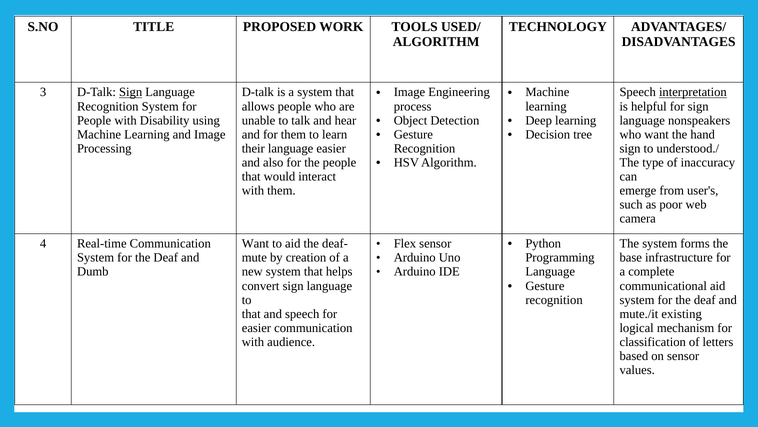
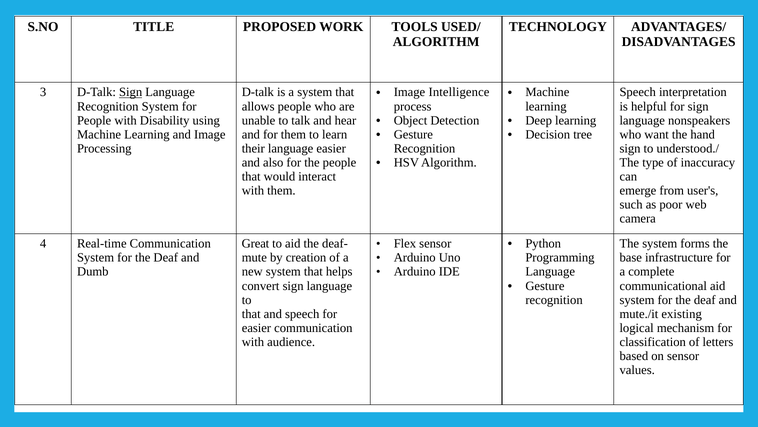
Engineering: Engineering -> Intelligence (459, 92)
interpretation underline: present -> none (693, 92)
Want: Want -> Great (255, 243)
